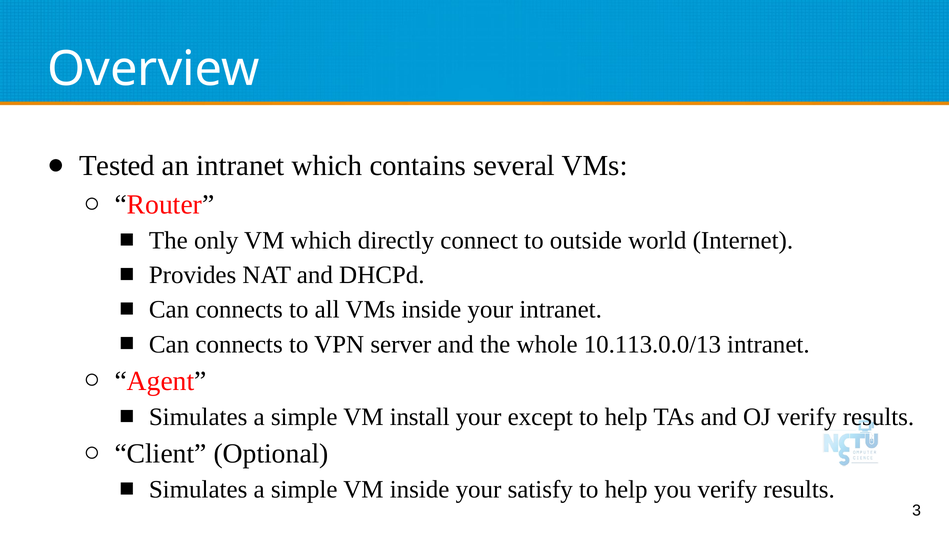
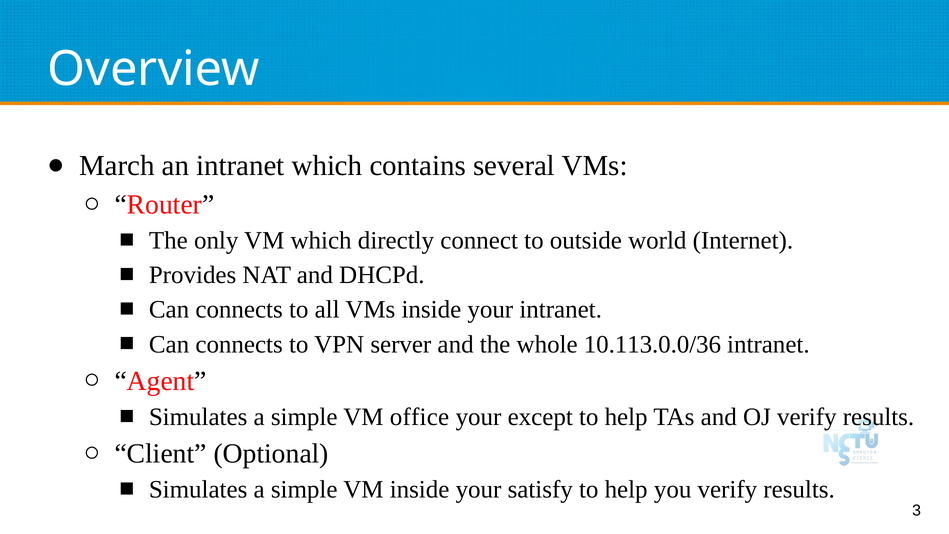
Tested: Tested -> March (117, 166)
10.113.0.0/13: 10.113.0.0/13 -> 10.113.0.0/36 (652, 344)
install: install -> office (419, 417)
